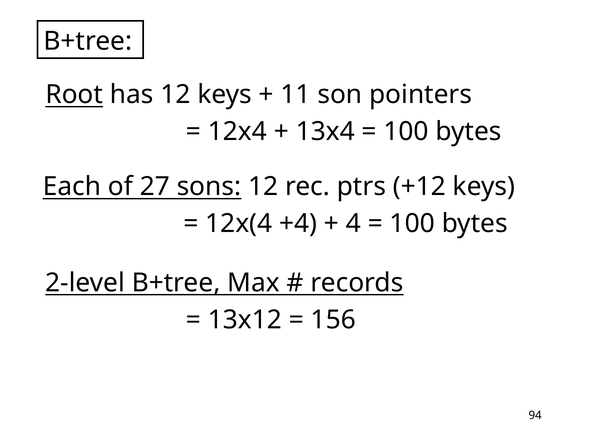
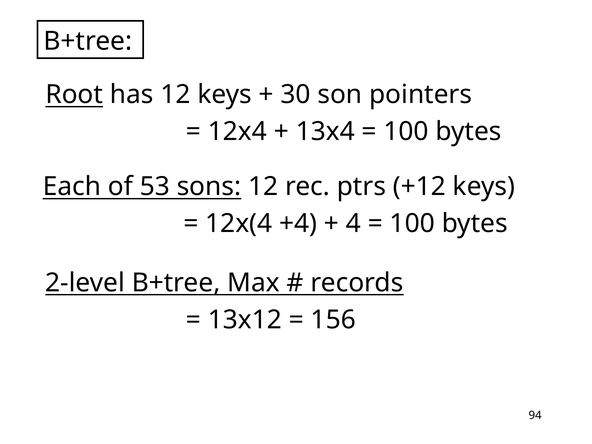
11: 11 -> 30 (296, 95)
27: 27 -> 53 (155, 187)
